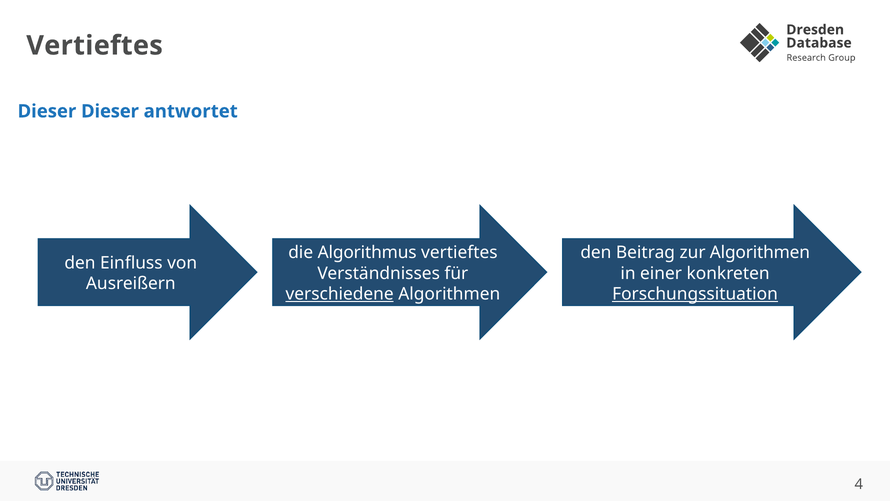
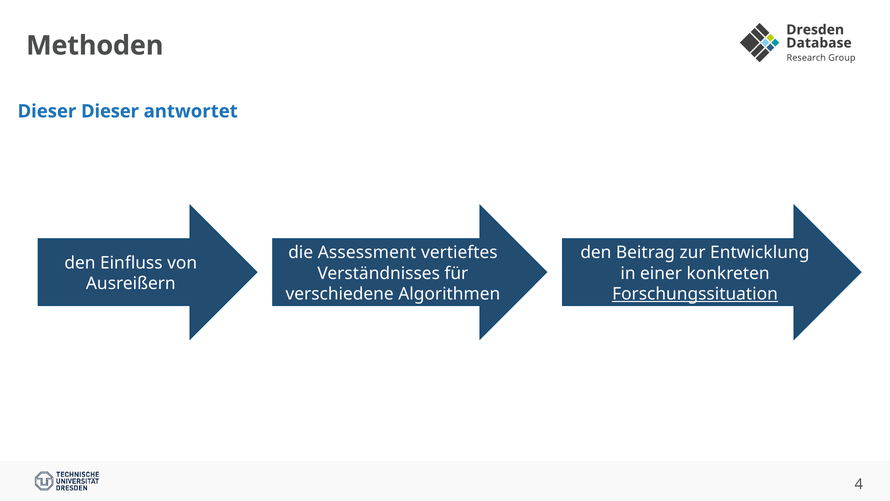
Vertieftes: Vertieftes -> Methoden (95, 46)
Algorithmus: Algorithmus -> Assessment (367, 252)
zur Algorithmen: Algorithmen -> Entwicklung (760, 252)
verschiedene underline: present -> none (340, 294)
